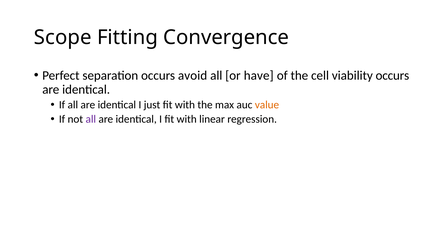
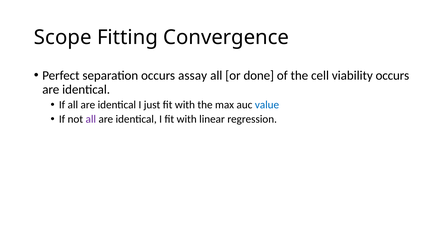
avoid: avoid -> assay (193, 75)
have: have -> done (259, 75)
value colour: orange -> blue (267, 105)
